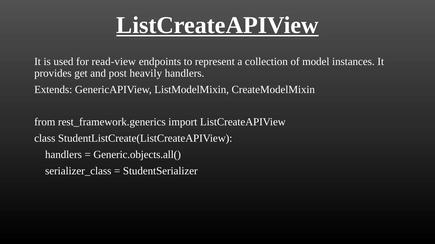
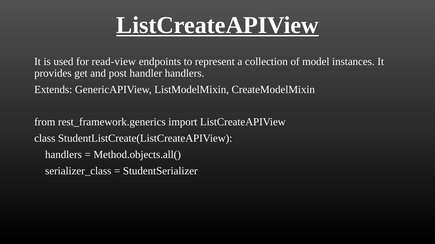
heavily: heavily -> handler (146, 74)
Generic.objects.all(: Generic.objects.all( -> Method.objects.all( (137, 155)
